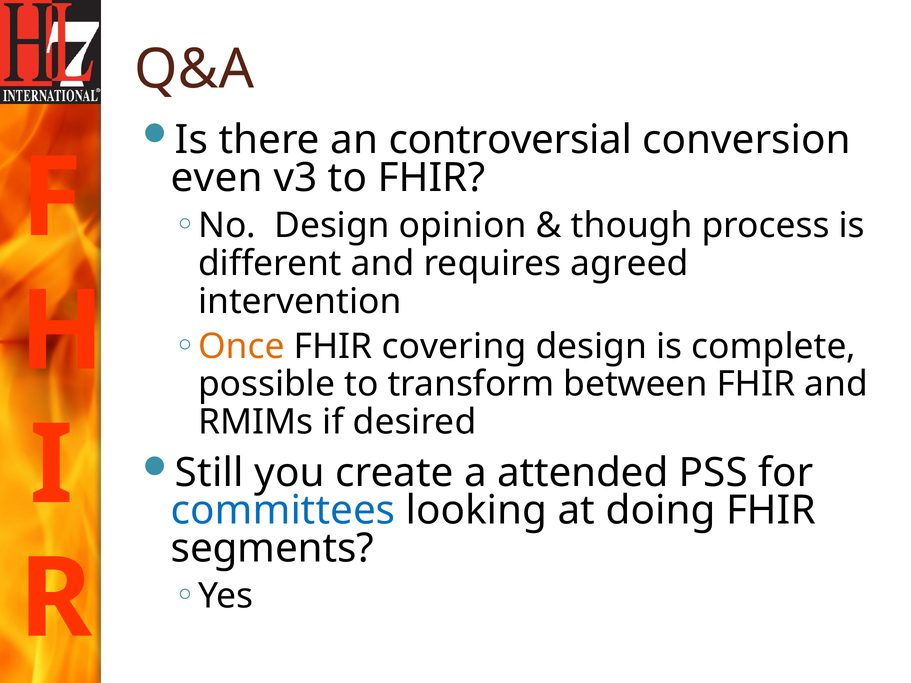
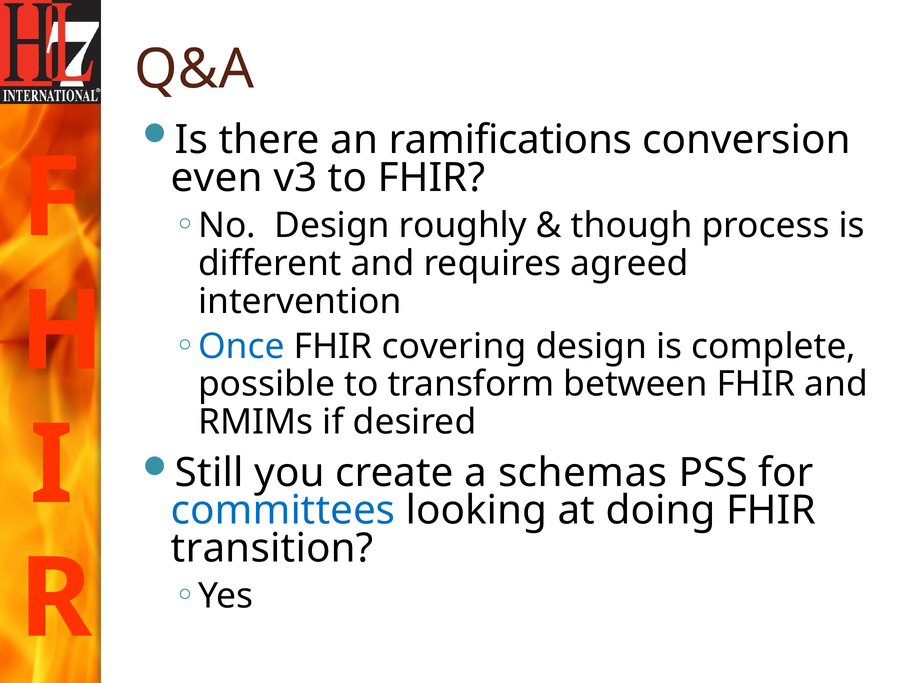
controversial: controversial -> ramifications (510, 140)
opinion: opinion -> roughly (463, 226)
Once colour: orange -> blue (241, 347)
attended: attended -> schemas (583, 473)
segments: segments -> transition (272, 549)
